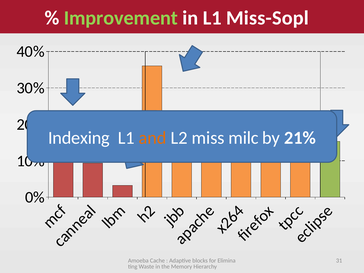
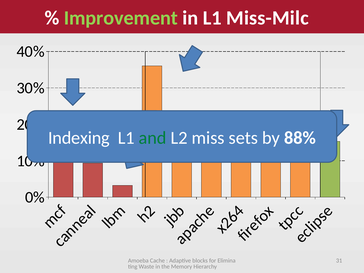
Miss-Sopl: Miss-Sopl -> Miss-Milc (267, 18)
and colour: orange -> green (153, 138)
milc: milc -> sets (243, 138)
21%: 21% -> 88% (300, 138)
